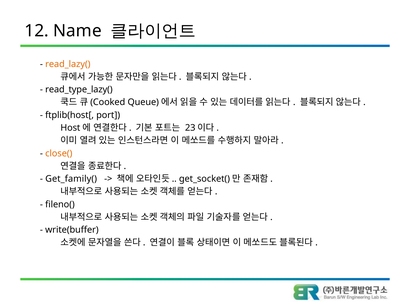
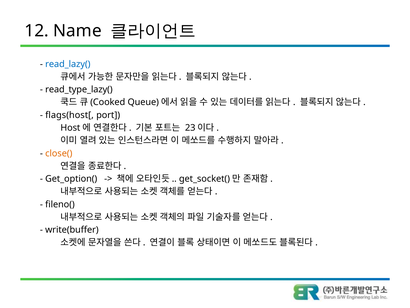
read_lazy( colour: orange -> blue (68, 64)
ftplib(host[: ftplib(host[ -> flags(host[ (70, 115)
Get_family(: Get_family( -> Get_option( (71, 179)
